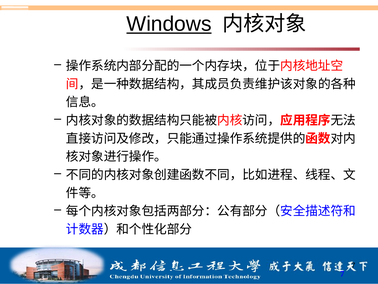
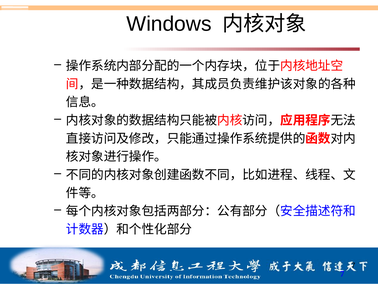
Windows underline: present -> none (169, 24)
